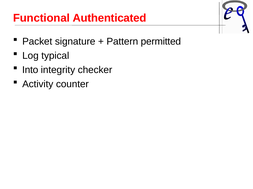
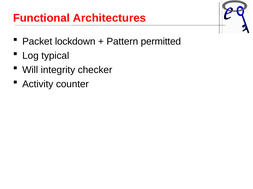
Authenticated: Authenticated -> Architectures (109, 18)
signature: signature -> lockdown (75, 42)
Into: Into -> Will (30, 70)
